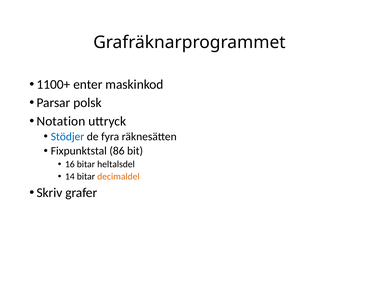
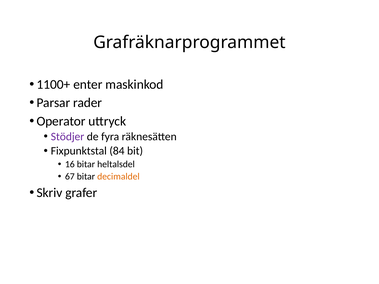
polsk: polsk -> rader (88, 103)
Notation: Notation -> Operator (61, 121)
Stödjer colour: blue -> purple (68, 137)
86: 86 -> 84 (117, 151)
14: 14 -> 67 (70, 177)
